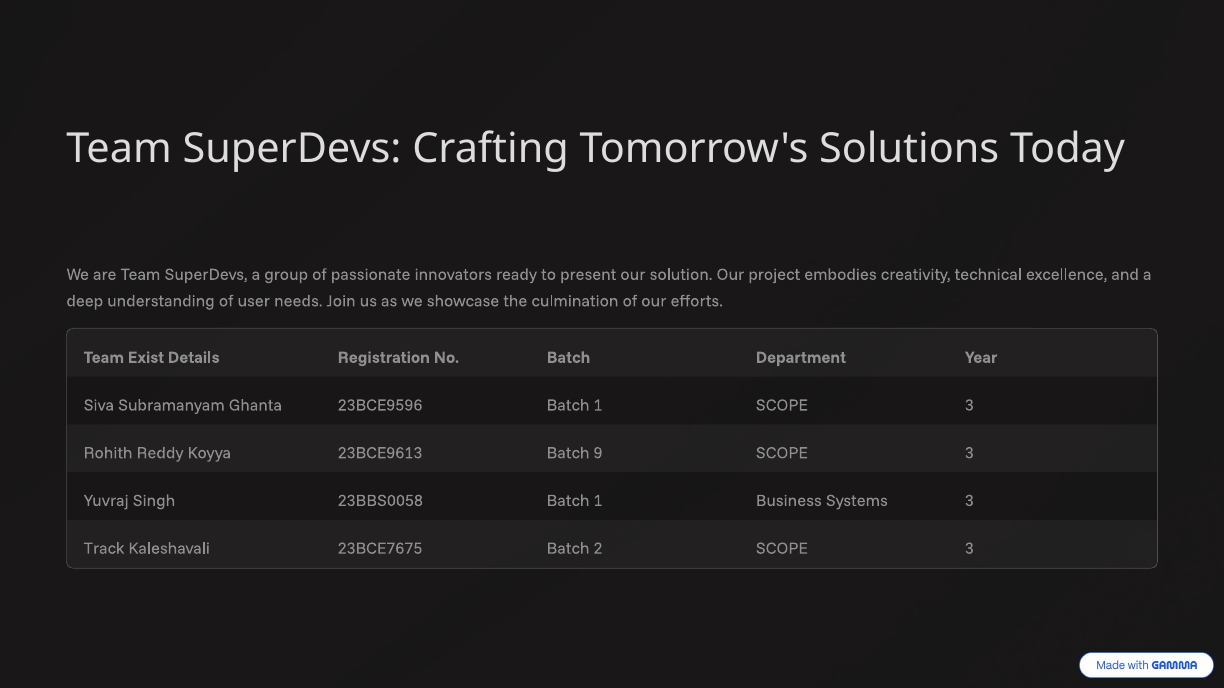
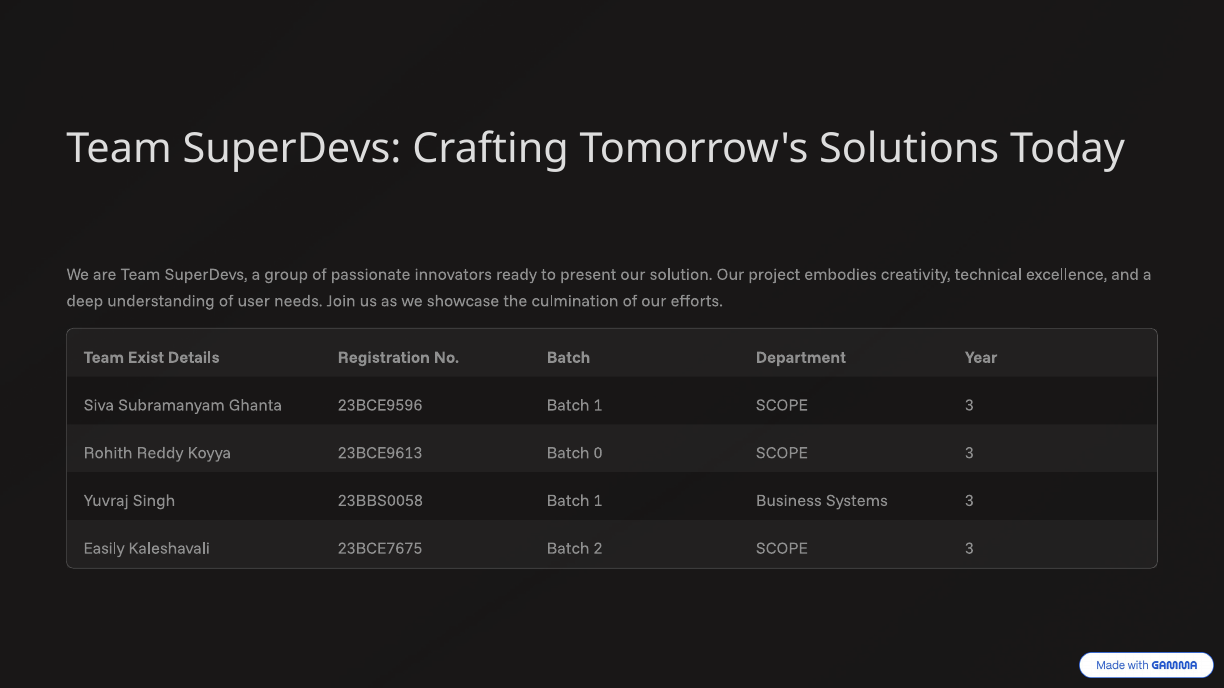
9: 9 -> 0 (598, 453)
Track: Track -> Easily (104, 549)
